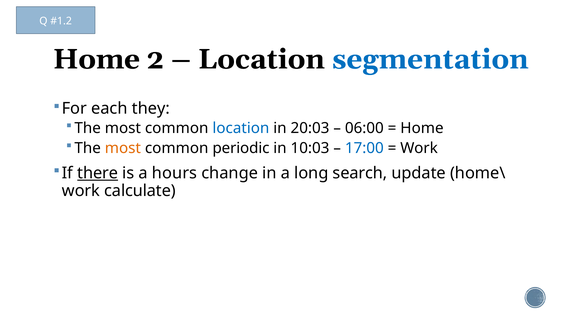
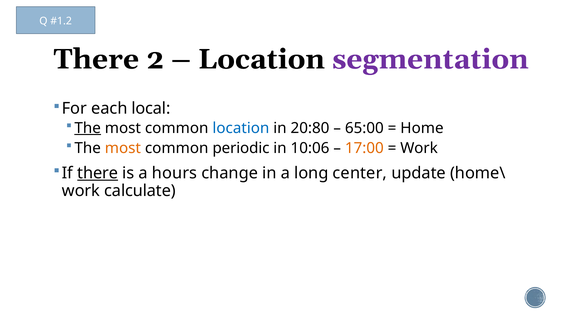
Home: Home -> There (96, 59)
segmentation colour: blue -> purple (430, 59)
they: they -> local (151, 108)
The underline: none -> present (88, 128)
20:03: 20:03 -> 20:80 (310, 128)
06:00: 06:00 -> 65:00 (364, 128)
10:03: 10:03 -> 10:06 (310, 148)
17:00 colour: blue -> orange (364, 148)
search: search -> center (360, 173)
